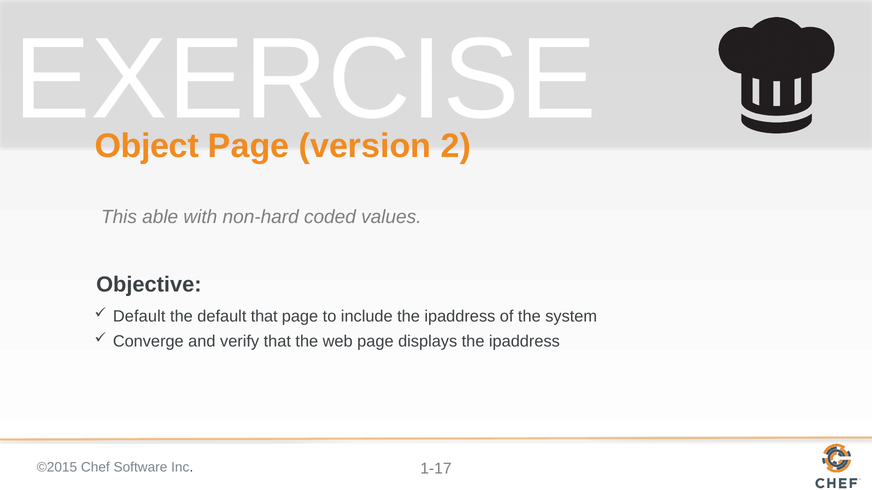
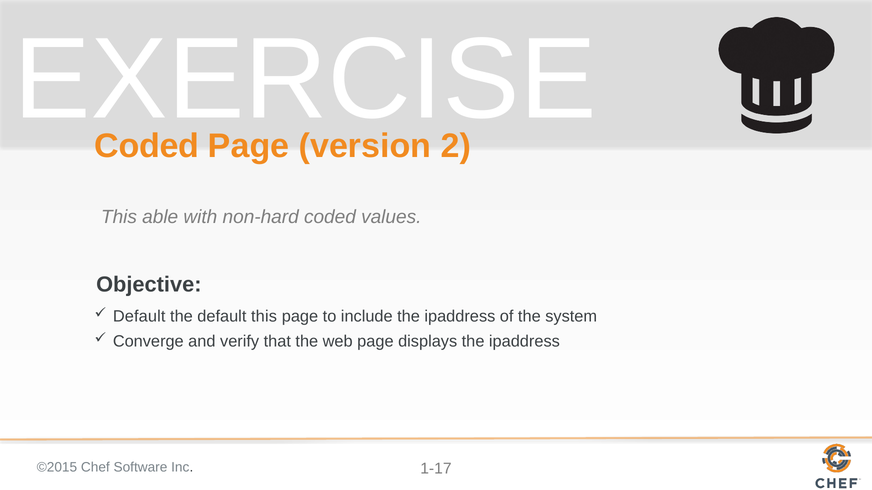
Object: Object -> Coded (147, 146)
default that: that -> this (264, 316)
